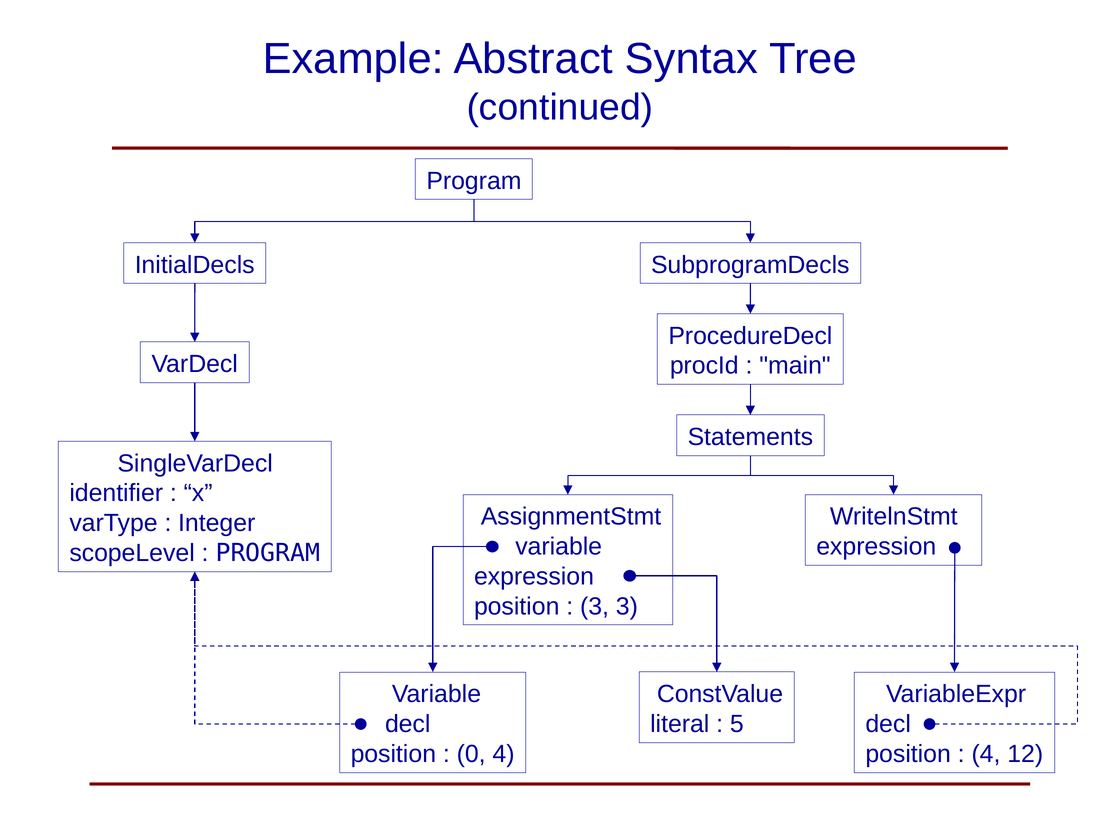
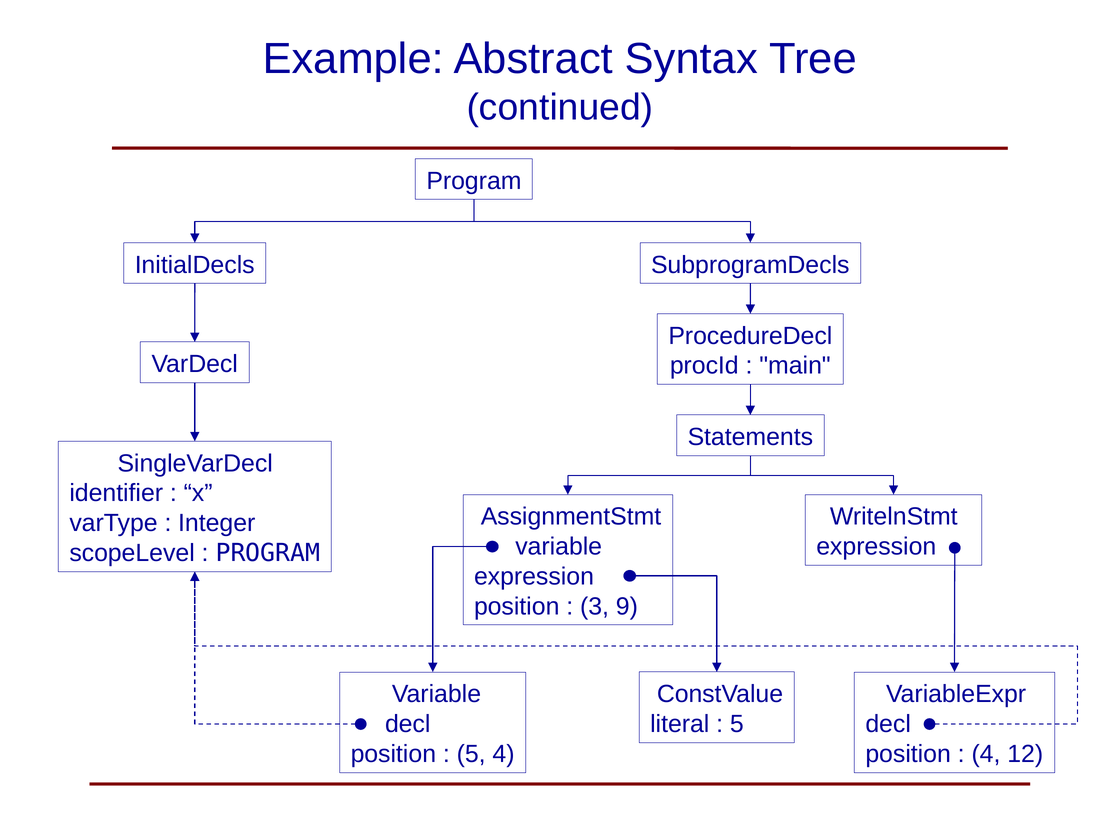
3 3: 3 -> 9 (627, 606)
0: 0 -> 5 (471, 754)
